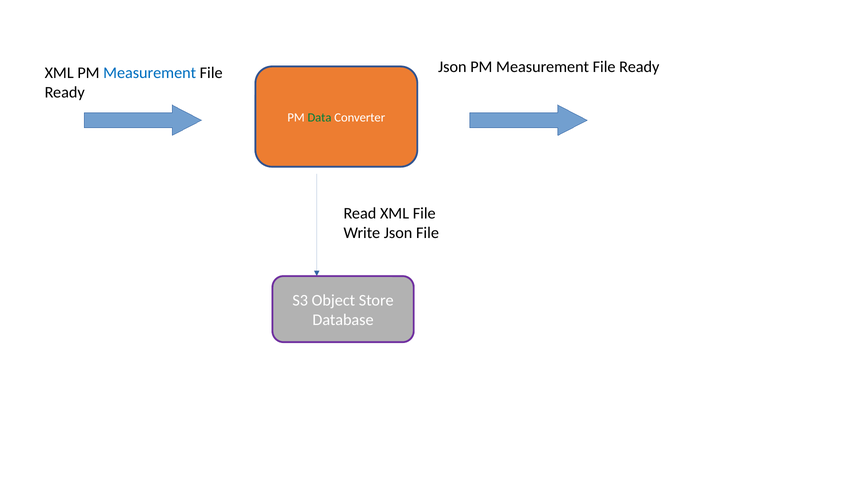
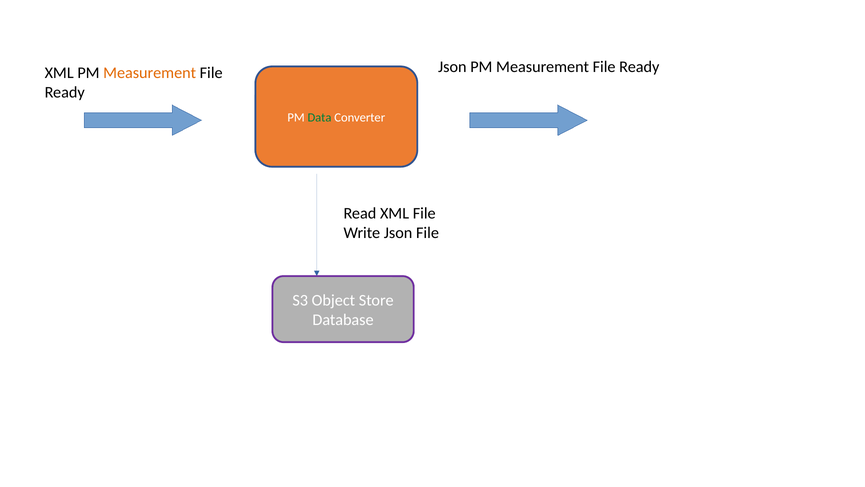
Measurement colour: blue -> orange (150, 73)
